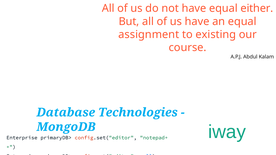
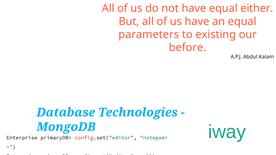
assignment: assignment -> parameters (149, 35)
course: course -> before (188, 48)
